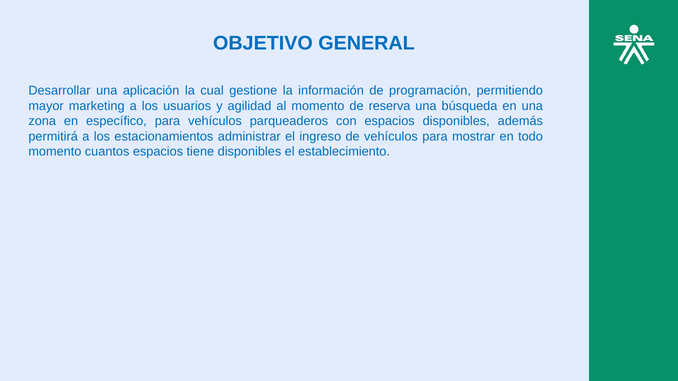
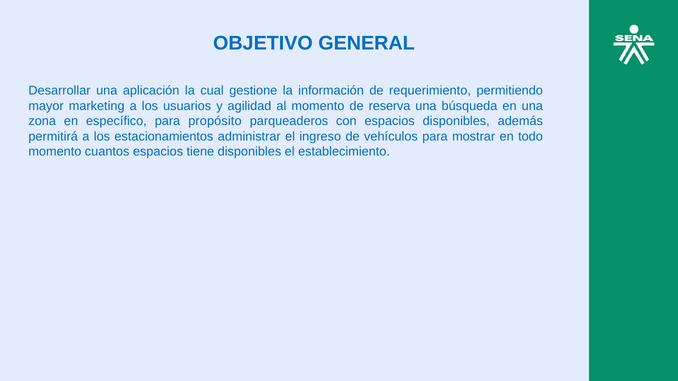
programación: programación -> requerimiento (430, 91)
para vehículos: vehículos -> propósito (215, 121)
